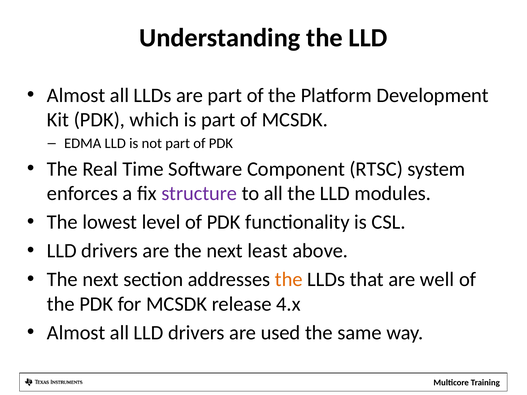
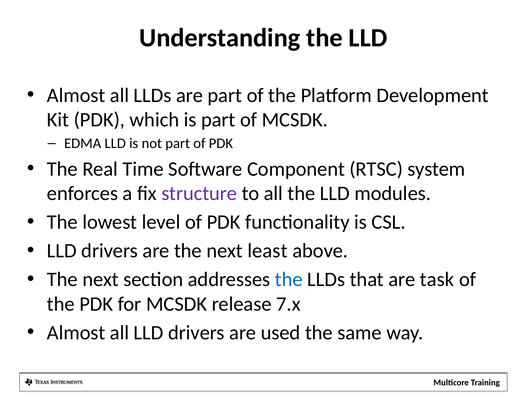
the colour: orange -> blue (289, 280)
well: well -> task (437, 280)
4.x: 4.x -> 7.x (288, 304)
